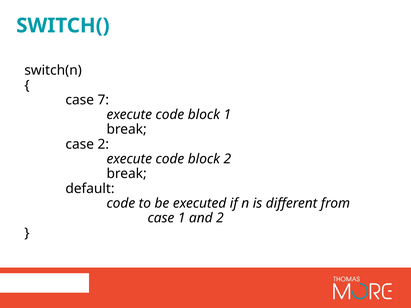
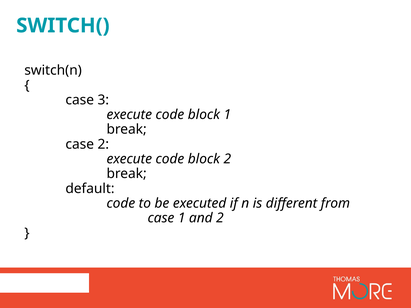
7: 7 -> 3 (103, 100)
